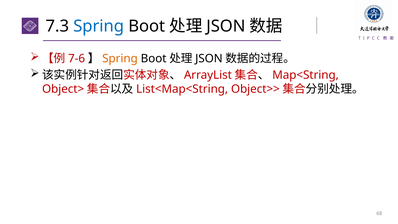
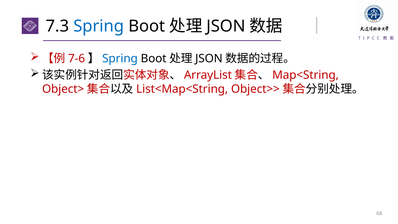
Spring colour: orange -> blue (120, 59)
